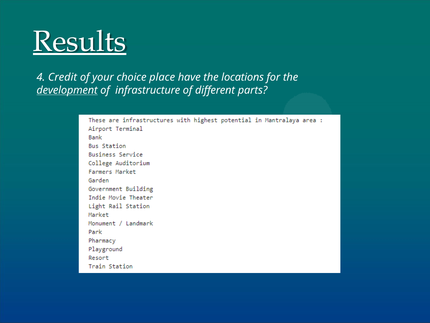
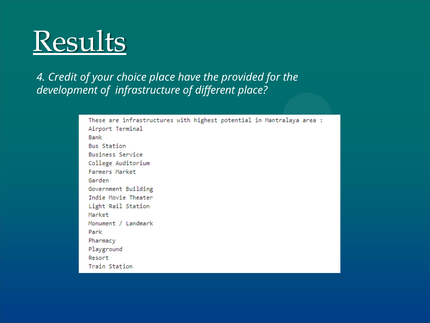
locations: locations -> provided (243, 77)
development underline: present -> none (67, 90)
different parts: parts -> place (253, 90)
